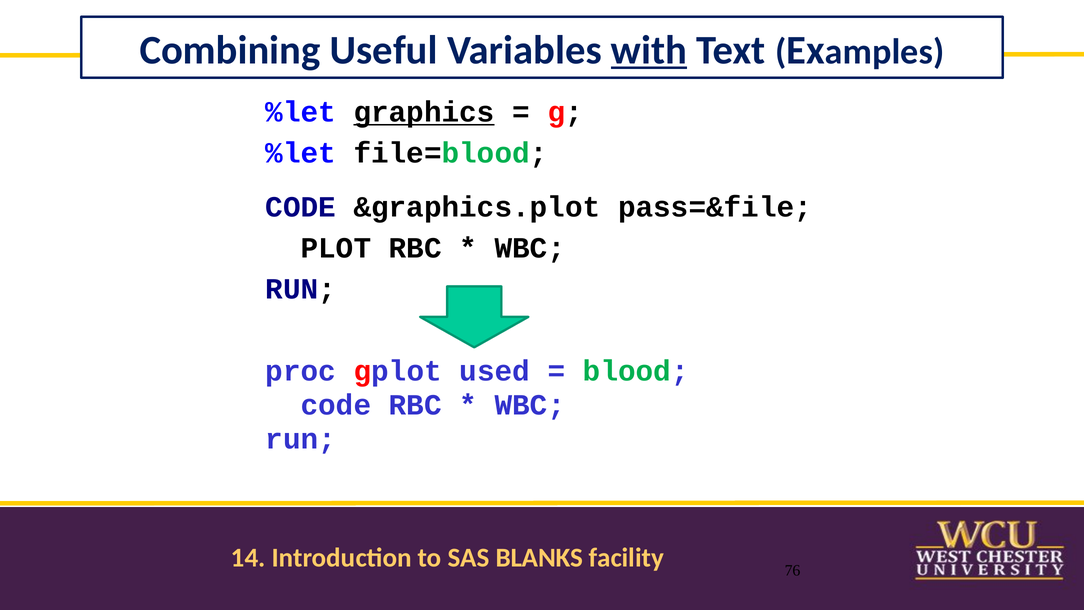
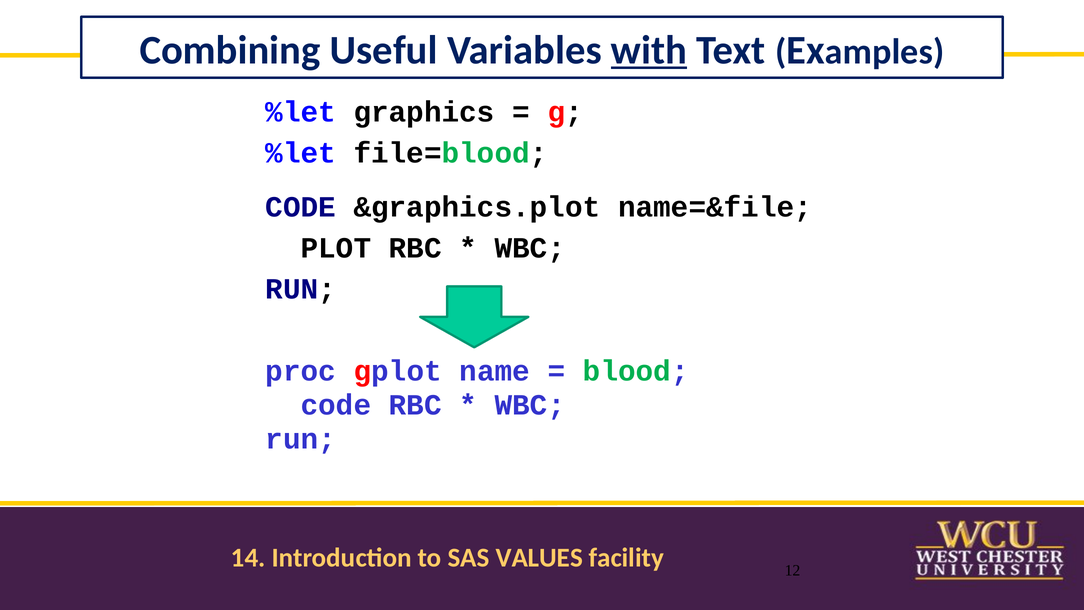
graphics underline: present -> none (424, 112)
pass=&file: pass=&file -> name=&file (715, 207)
used: used -> name (495, 371)
BLANKS: BLANKS -> VALUES (539, 557)
76: 76 -> 12 (793, 570)
